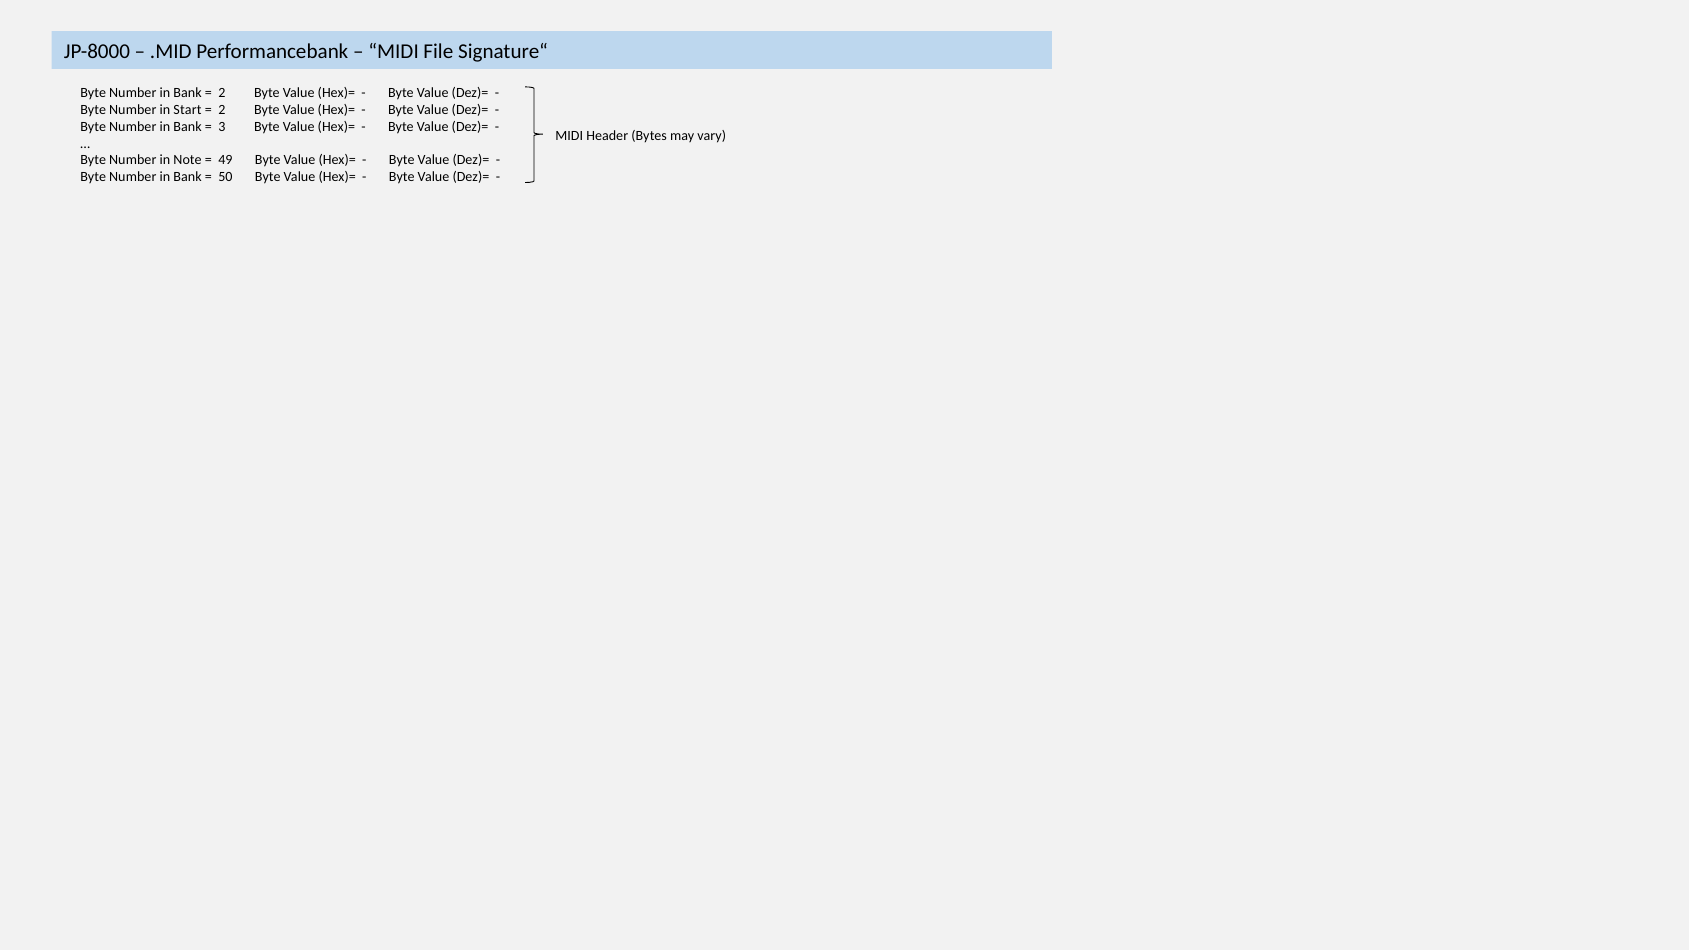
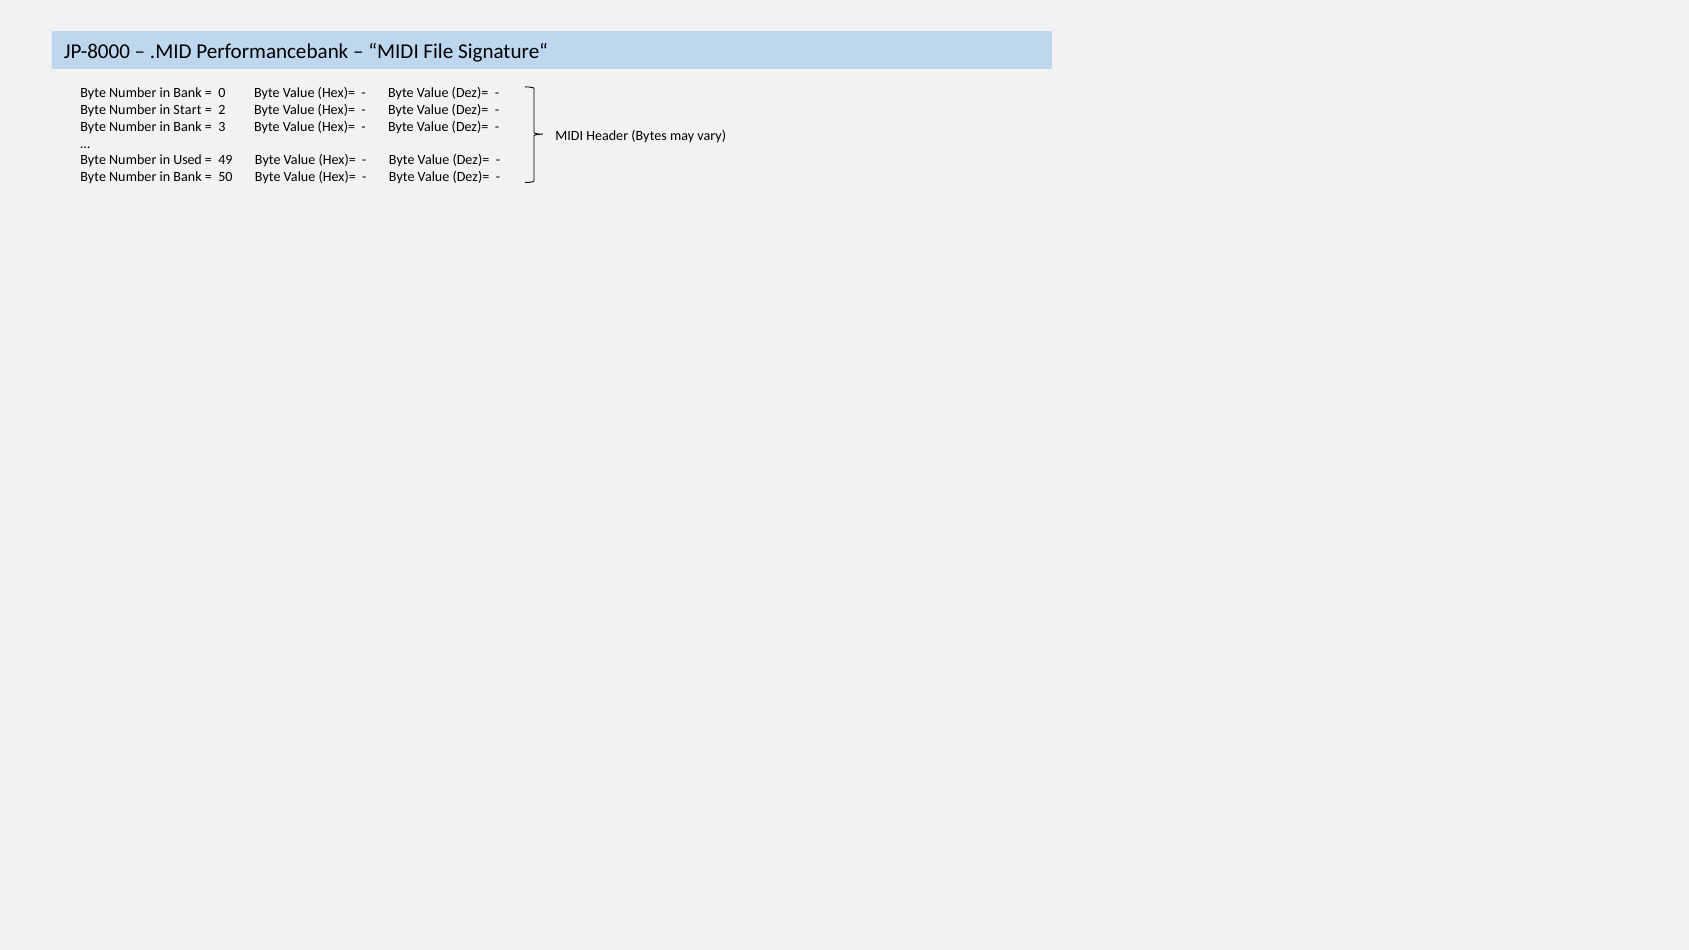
2: 2 -> 0 (222, 93)
Note: Note -> Used (188, 160)
